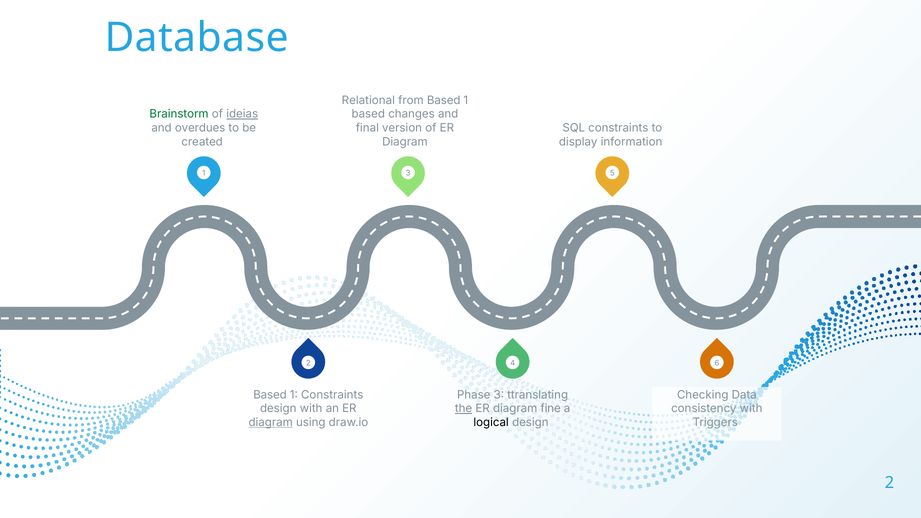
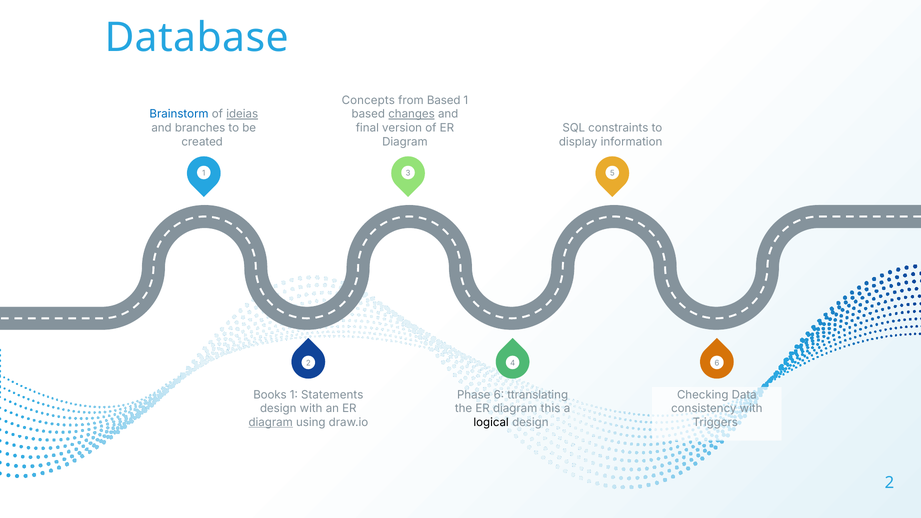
Relational: Relational -> Concepts (368, 100)
Brainstorm colour: green -> blue (179, 114)
changes underline: none -> present (412, 114)
overdues: overdues -> branches (200, 128)
Based: Based -> Books (270, 395)
1 Constraints: Constraints -> Statements (332, 395)
Phase 3: 3 -> 6 (499, 395)
the underline: present -> none (464, 409)
fine: fine -> this (551, 409)
